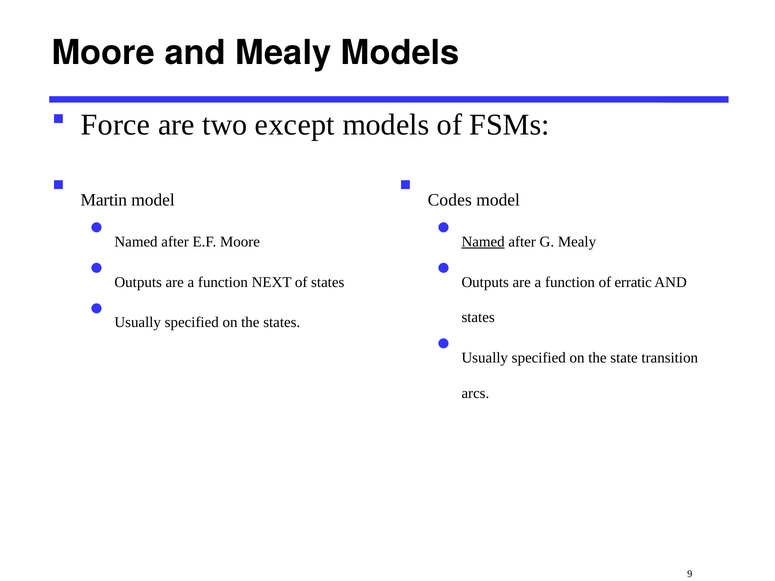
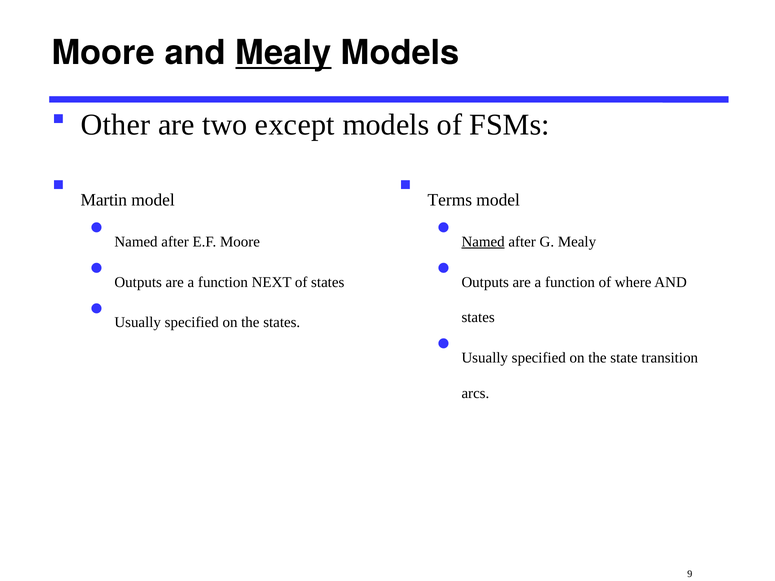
Mealy underline: none -> present (283, 53)
Force: Force -> Other (115, 125)
Codes: Codes -> Terms (450, 200)
erratic: erratic -> where (633, 282)
